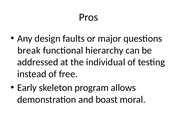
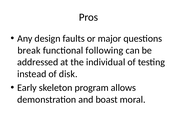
hierarchy: hierarchy -> following (104, 50)
free: free -> disk (68, 74)
